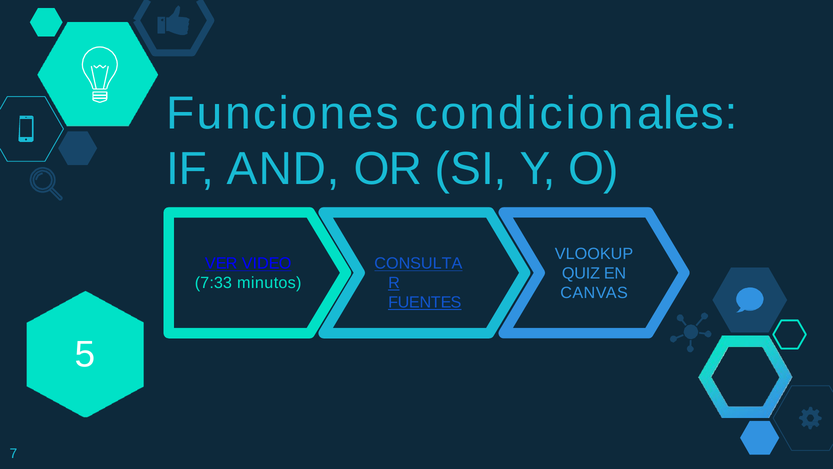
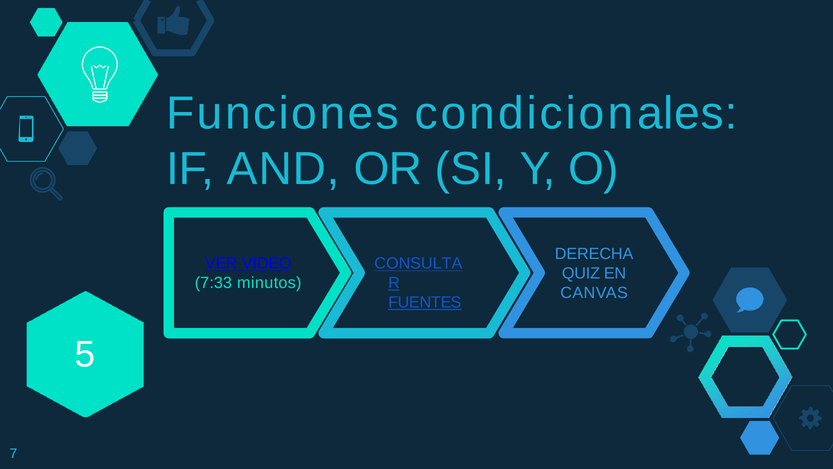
VLOOKUP: VLOOKUP -> DERECHA (594, 254)
